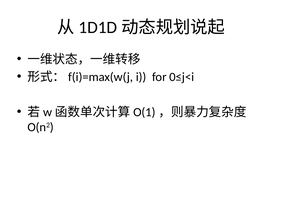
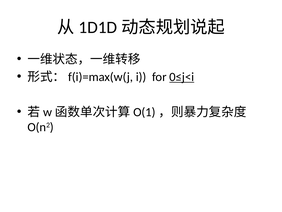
0≤j<i underline: none -> present (182, 77)
